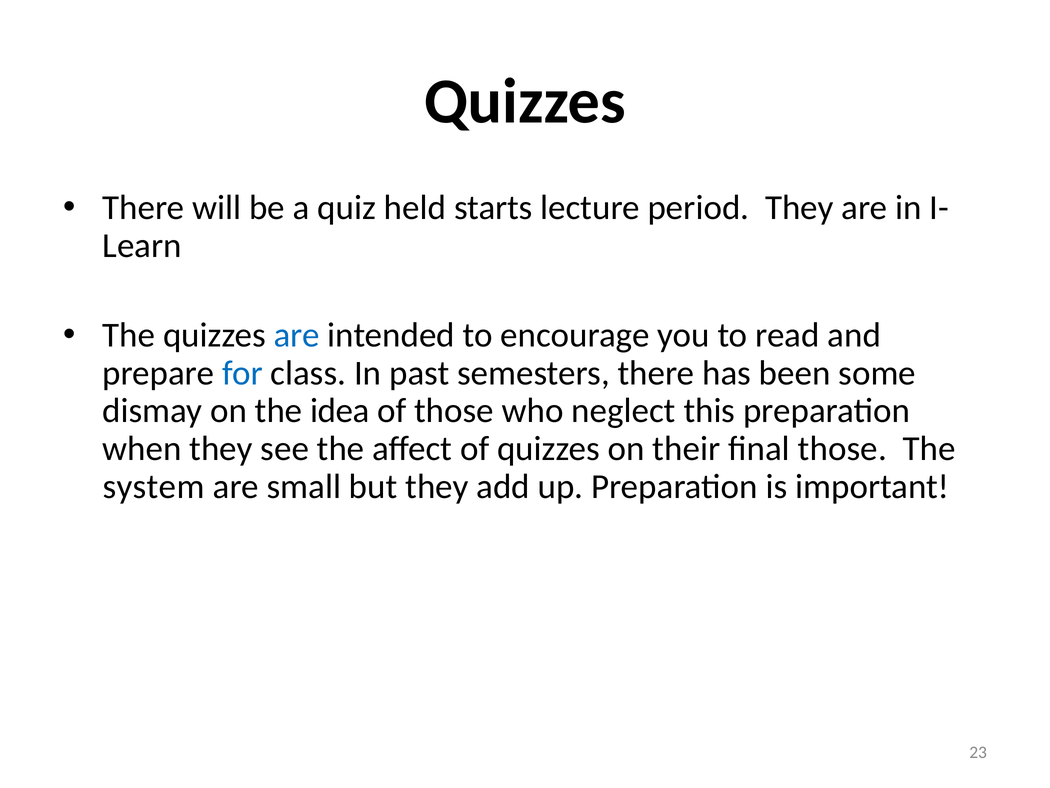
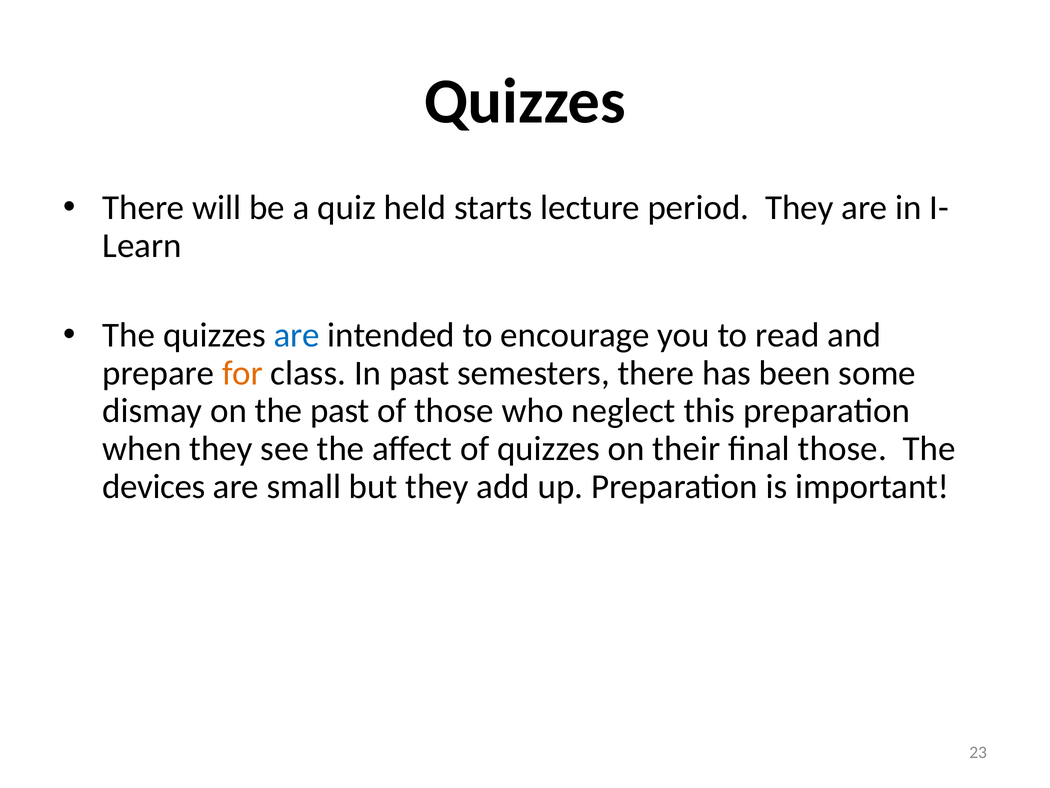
for colour: blue -> orange (242, 373)
the idea: idea -> past (340, 411)
system: system -> devices (154, 486)
